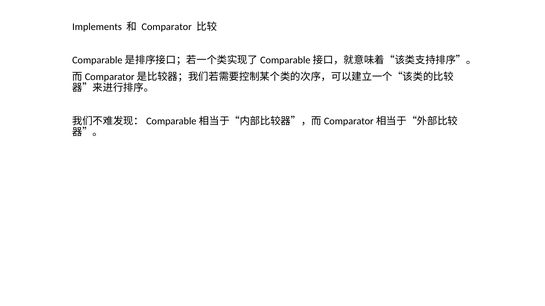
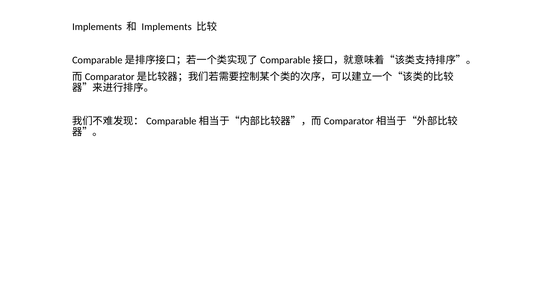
Comparator: Comparator -> Implements (167, 27)
